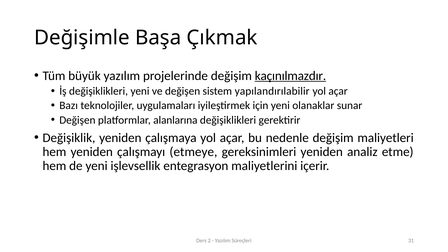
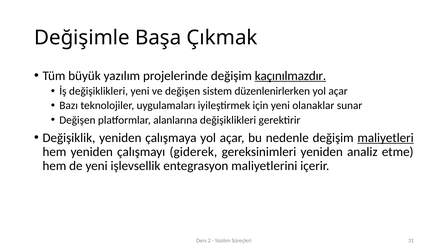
yapılandırılabilir: yapılandırılabilir -> düzenlenirlerken (272, 91)
maliyetleri underline: none -> present (386, 138)
etmeye: etmeye -> giderek (193, 152)
